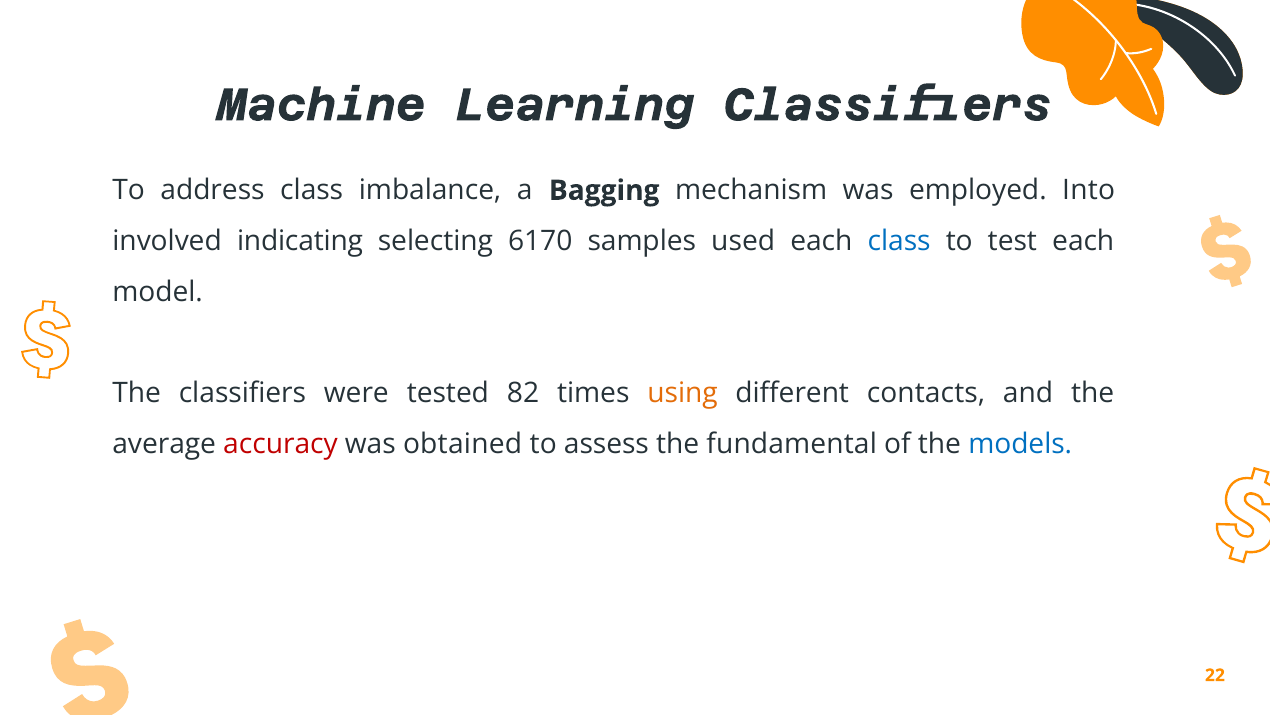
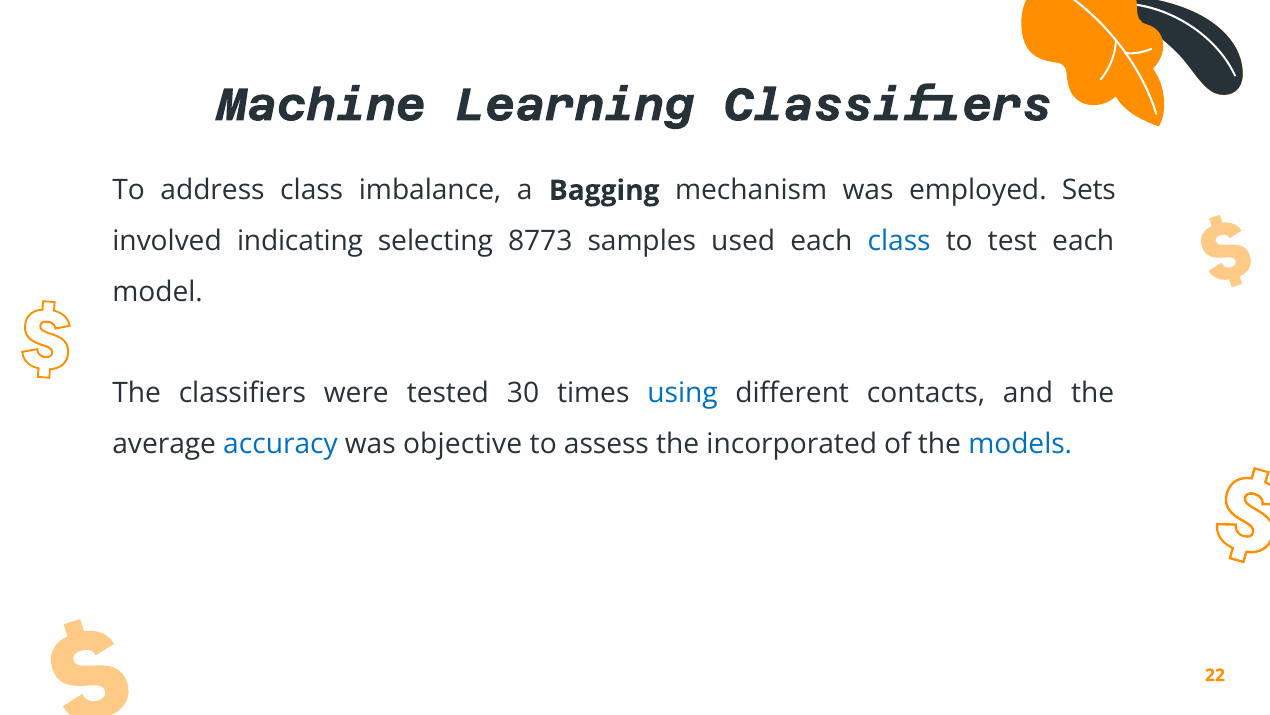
Into: Into -> Sets (1089, 190)
6170: 6170 -> 8773 (540, 241)
82: 82 -> 30 (523, 393)
using colour: orange -> blue (683, 393)
accuracy colour: red -> blue (280, 444)
obtained: obtained -> objective (463, 444)
fundamental: fundamental -> incorporated (792, 444)
